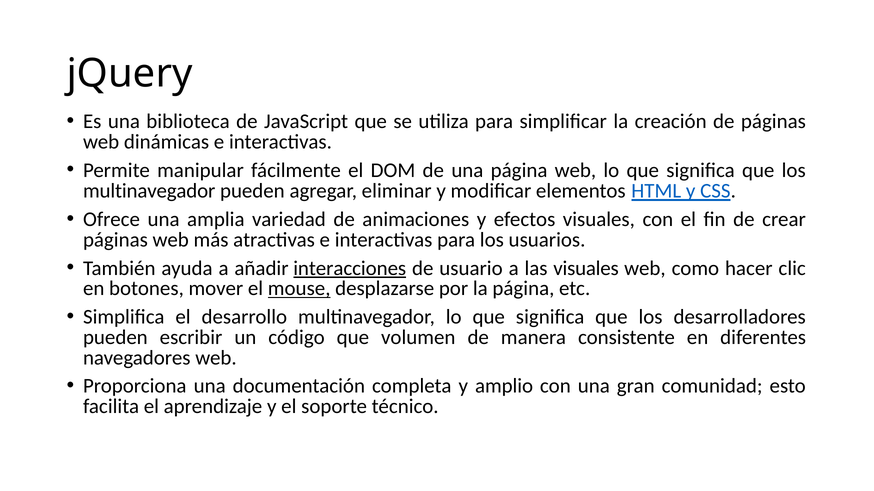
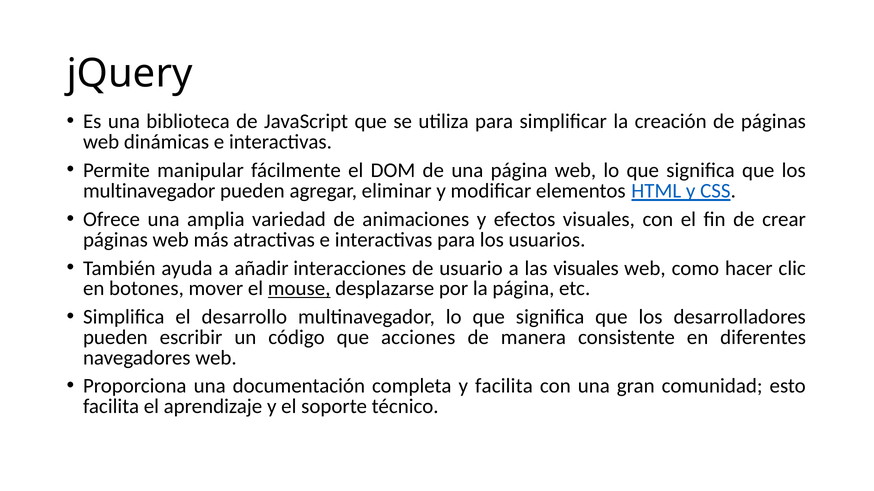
interacciones underline: present -> none (350, 269)
volumen: volumen -> acciones (418, 338)
y amplio: amplio -> facilita (504, 387)
